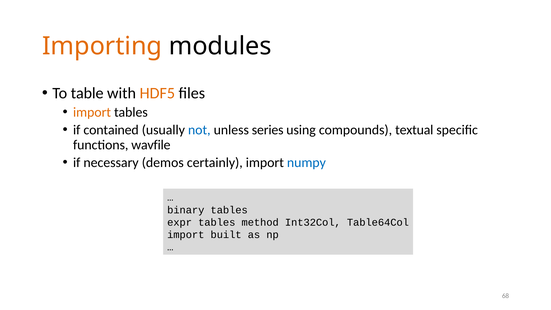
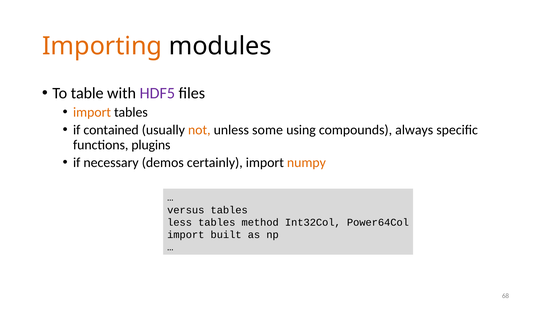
HDF5 colour: orange -> purple (157, 93)
not colour: blue -> orange (199, 130)
series: series -> some (268, 130)
textual: textual -> always (414, 130)
wavfile: wavfile -> plugins (151, 145)
numpy colour: blue -> orange (306, 162)
binary: binary -> versus (186, 210)
expr: expr -> less (180, 222)
Table64Col: Table64Col -> Power64Col (378, 222)
